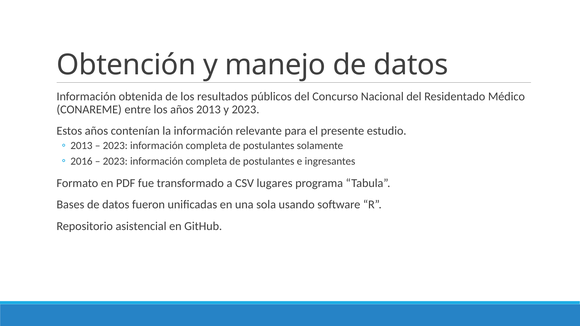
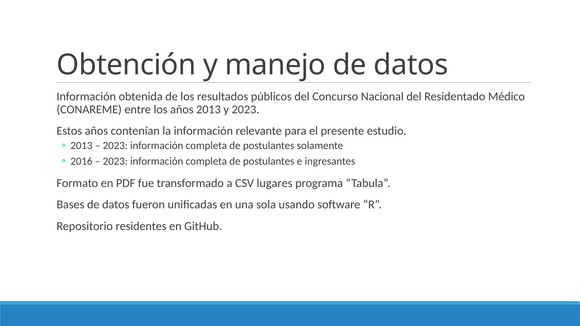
asistencial: asistencial -> residentes (141, 226)
